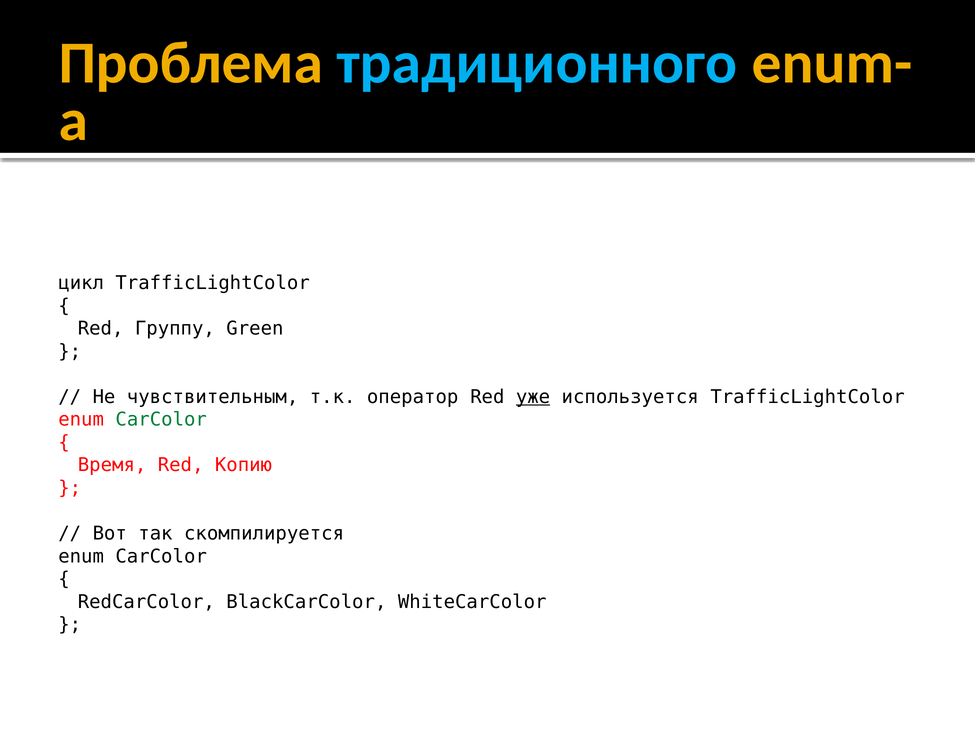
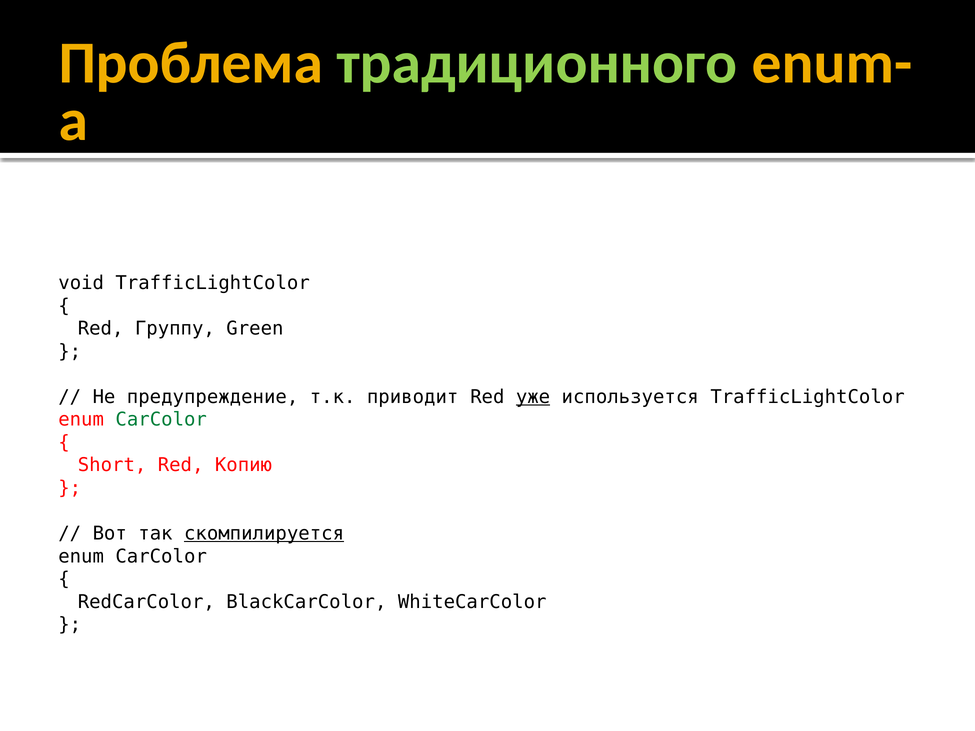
традиционного colour: light blue -> light green (537, 63)
цикл: цикл -> void (81, 283)
чувствительным: чувствительным -> предупреждение (213, 397)
оператор: оператор -> приводит (413, 397)
Время: Время -> Short (112, 465)
скомпилируется underline: none -> present (264, 534)
